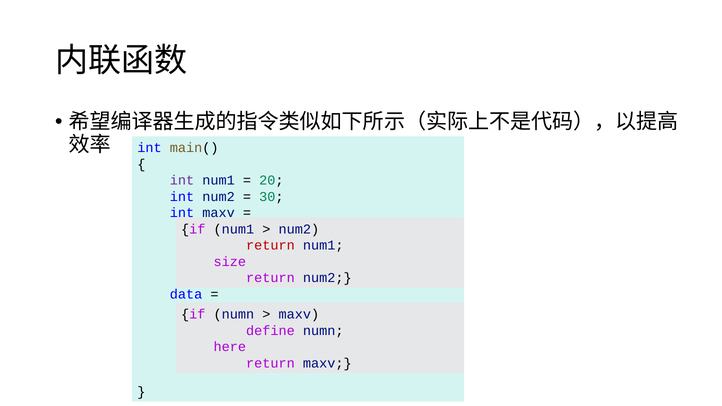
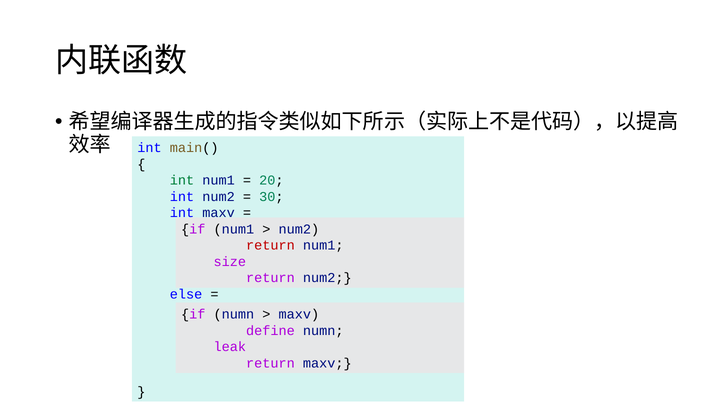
int colour: purple -> green (182, 181)
data: data -> else (186, 294)
here: here -> leak (230, 347)
